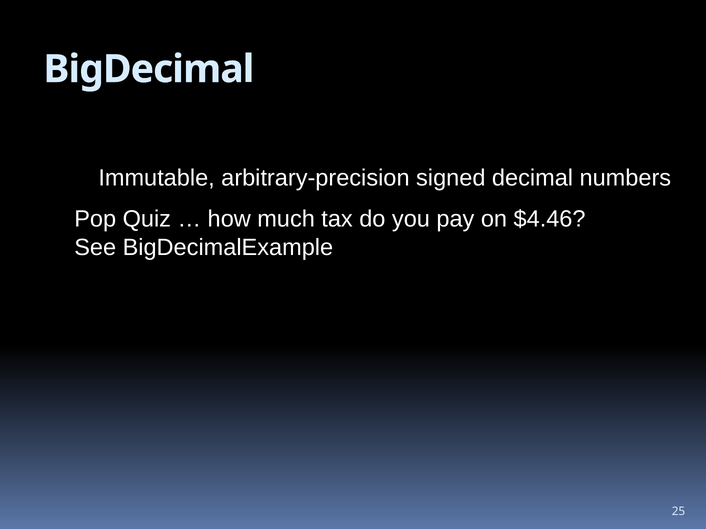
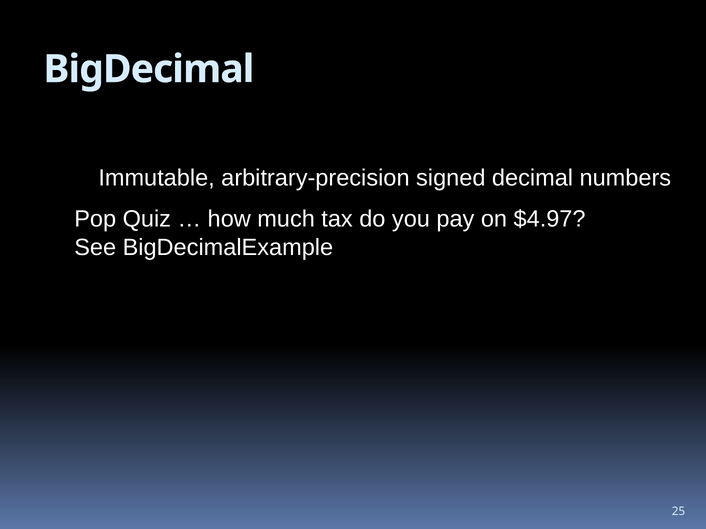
$4.46: $4.46 -> $4.97 (550, 219)
